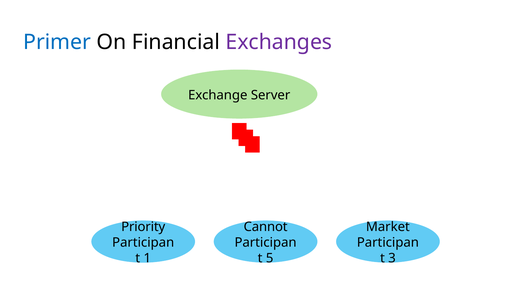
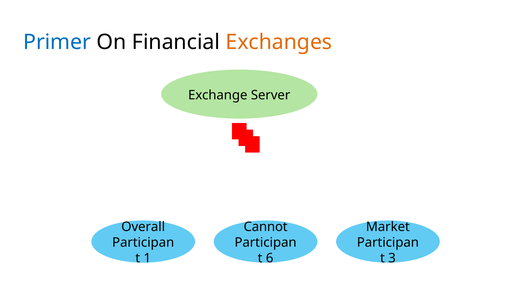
Exchanges colour: purple -> orange (279, 42)
Priority: Priority -> Overall (143, 227)
5: 5 -> 6 (270, 258)
